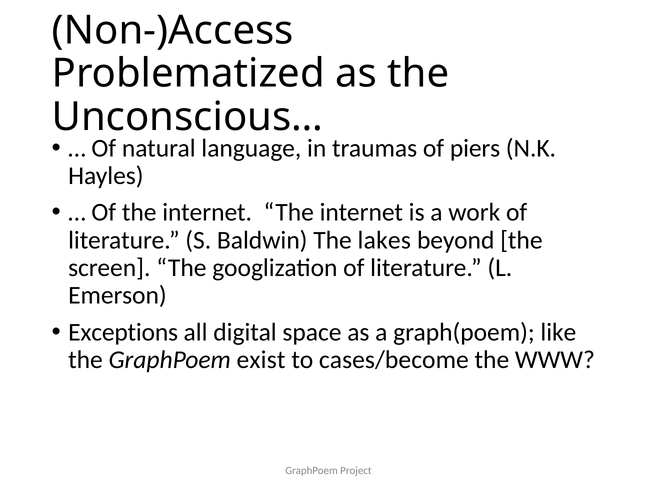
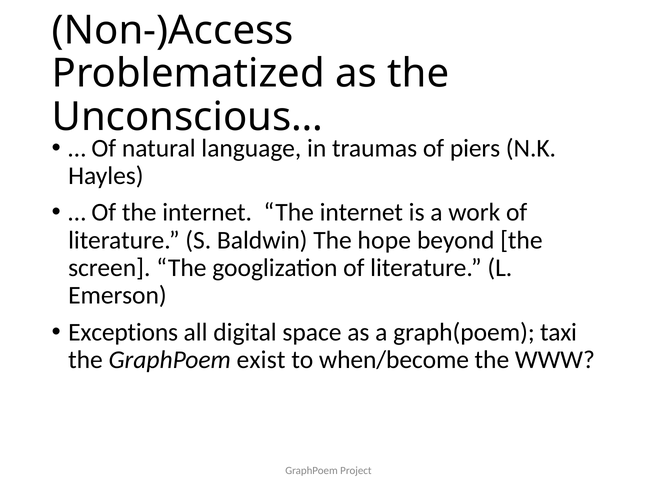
lakes: lakes -> hope (384, 240)
like: like -> taxi (559, 332)
cases/become: cases/become -> when/become (394, 360)
